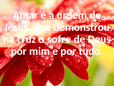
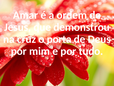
sofre: sofre -> porta (59, 39)
